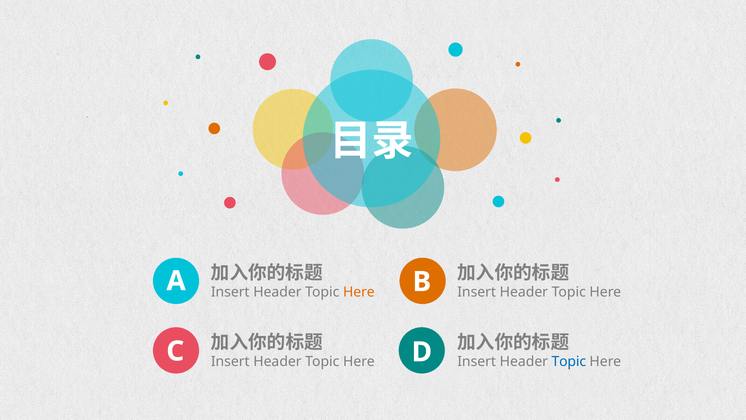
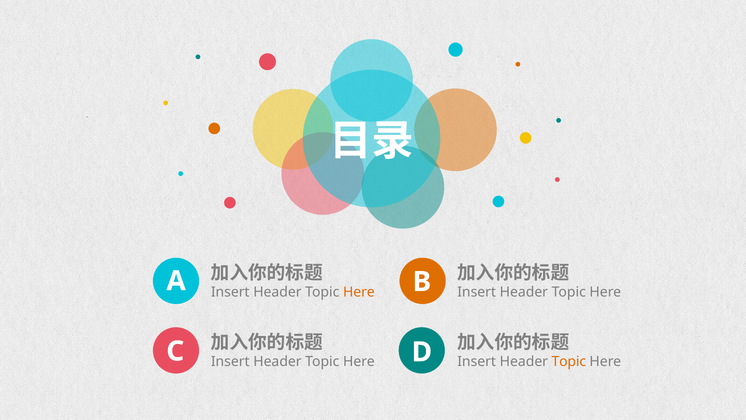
Topic colour: blue -> orange (569, 362)
